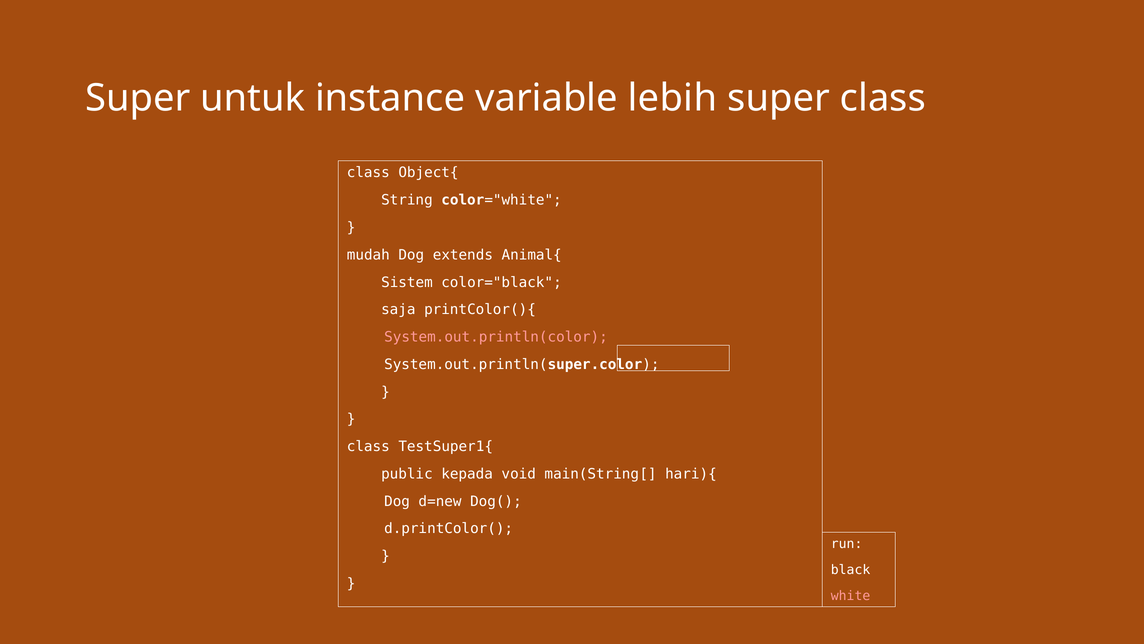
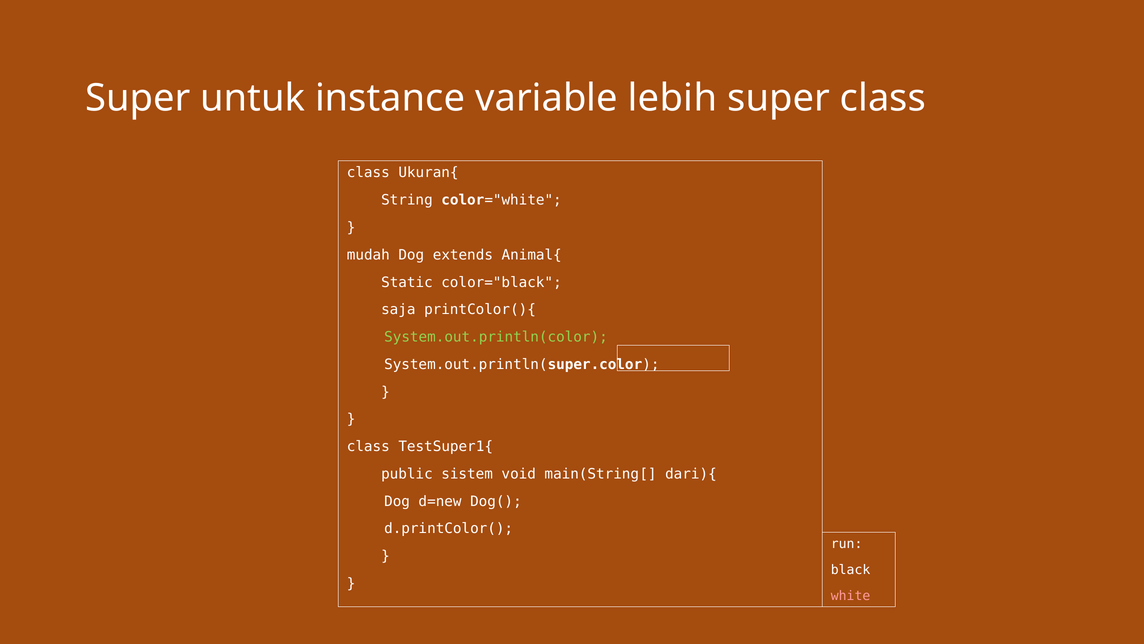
Object{: Object{ -> Ukuran{ (428, 173)
Sistem: Sistem -> Static (407, 282)
System.out.println(color colour: pink -> light green (496, 337)
kepada: kepada -> sistem (467, 474)
hari){: hari){ -> dari){ (691, 474)
